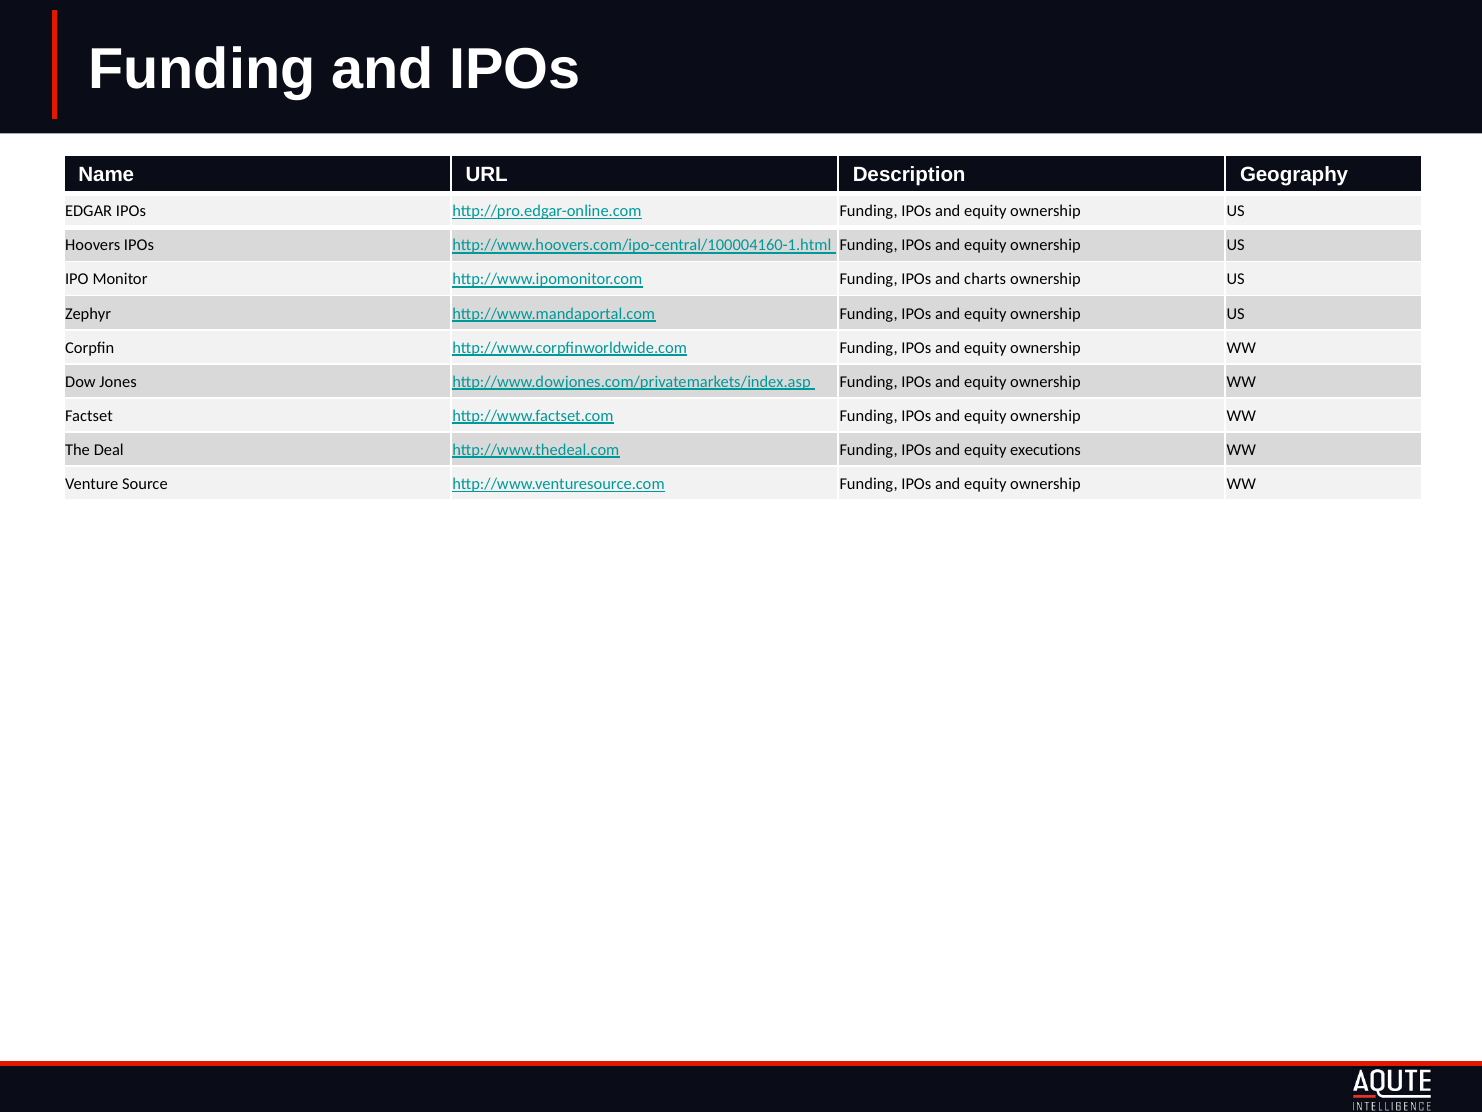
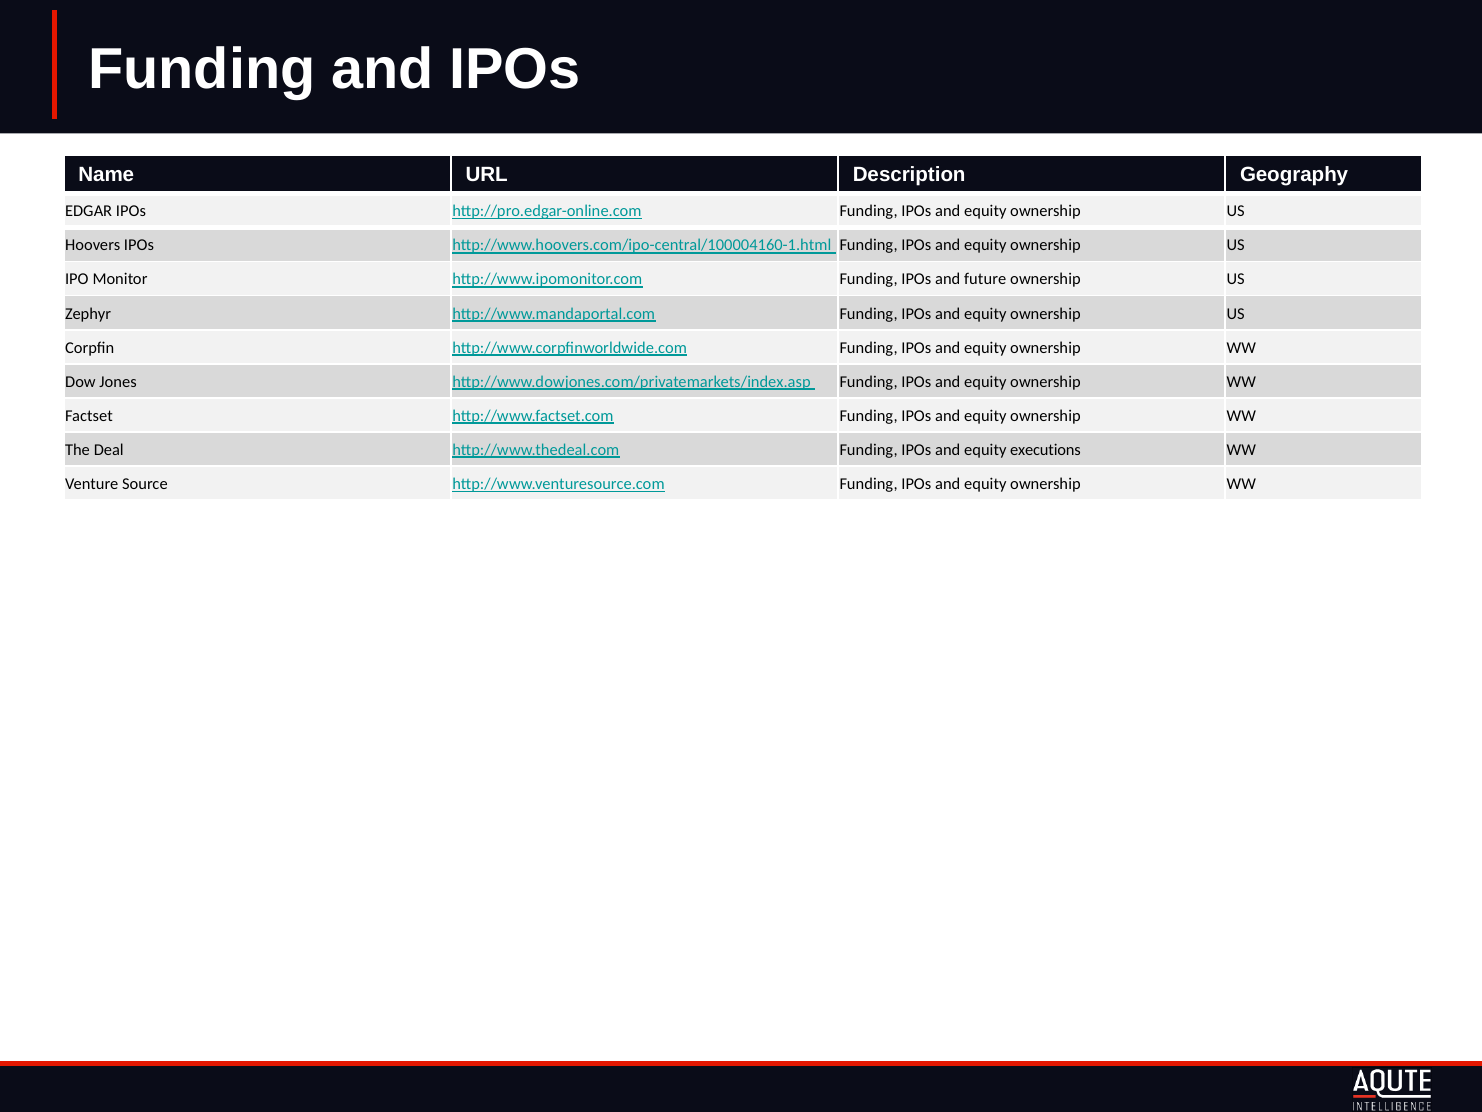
charts: charts -> future (985, 279)
